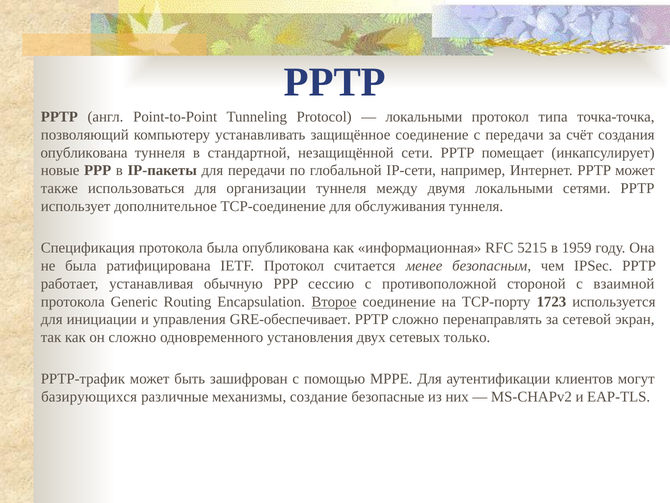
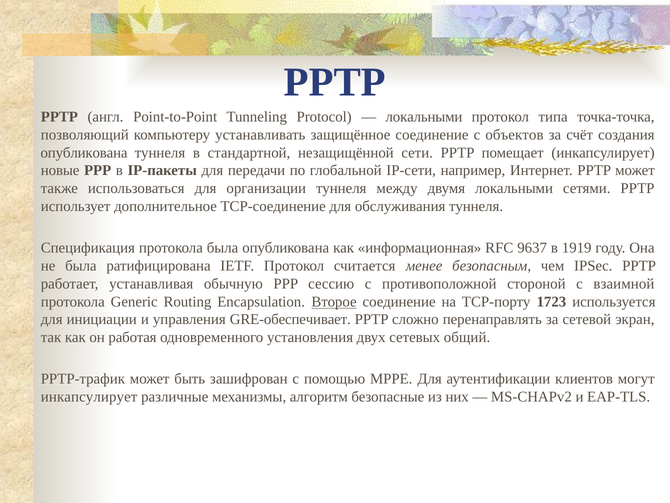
с передачи: передачи -> объектов (514, 135)
5215: 5215 -> 9637 (532, 248)
1959: 1959 -> 1919 (577, 248)
он сложно: сложно -> работая (133, 337)
только: только -> общий (467, 337)
базирующихся: базирующихся -> инкапсулирует (89, 397)
создание: создание -> алгоритм (319, 397)
